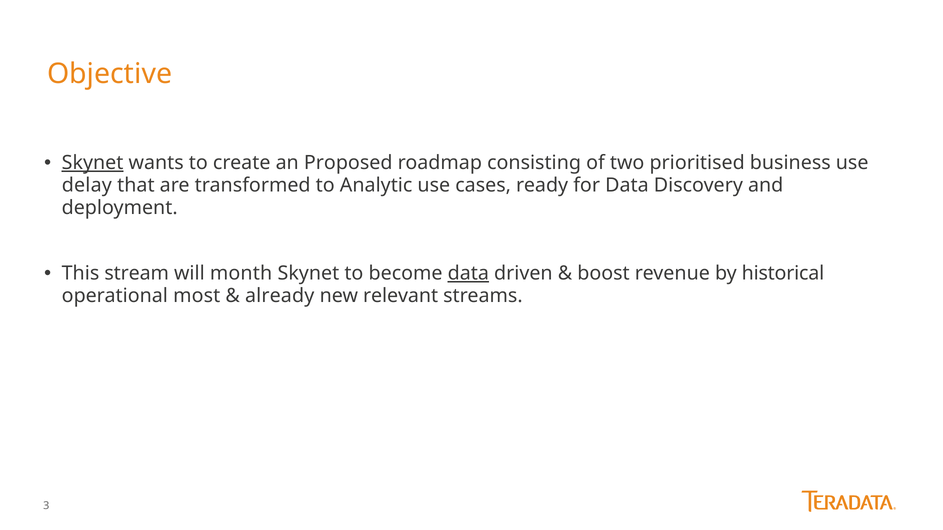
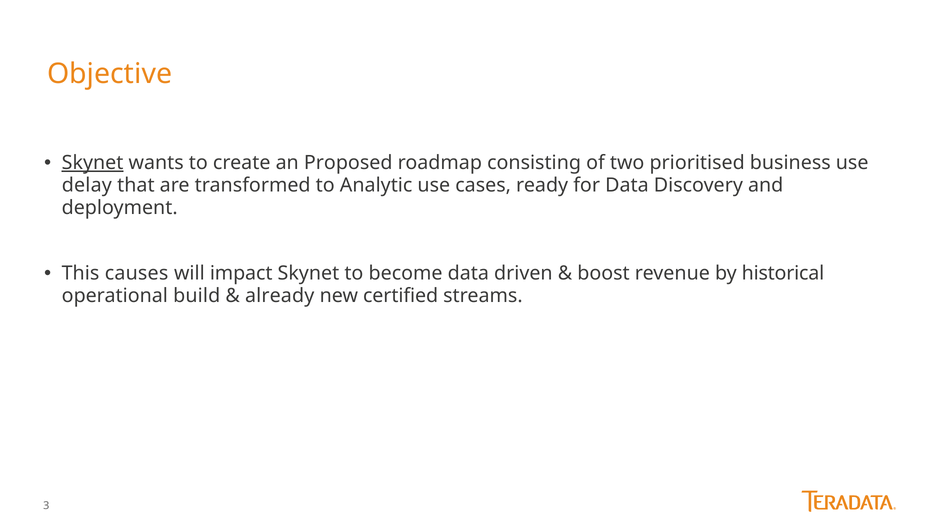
stream: stream -> causes (137, 274)
month: month -> impact (241, 274)
data underline: present -> none (468, 274)
most: most -> build (197, 296)
relevant: relevant -> certified (401, 296)
